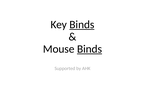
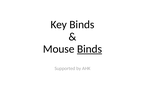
Binds underline: present -> none (82, 25)
